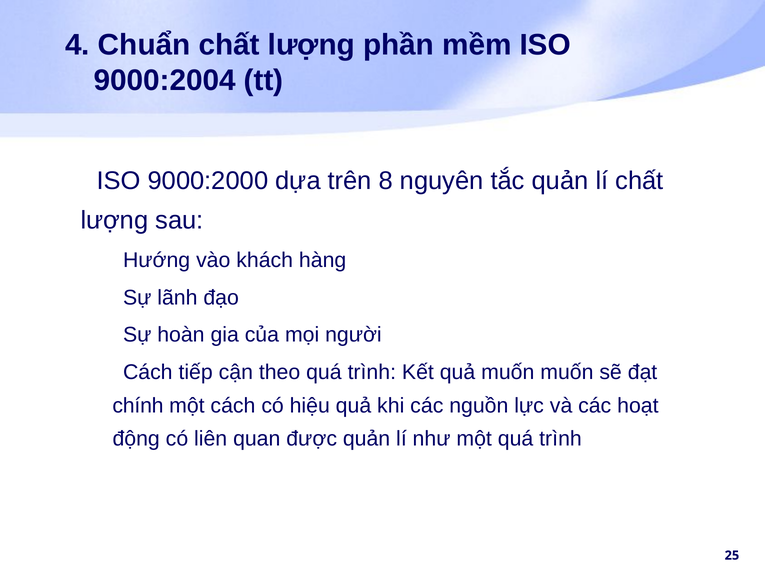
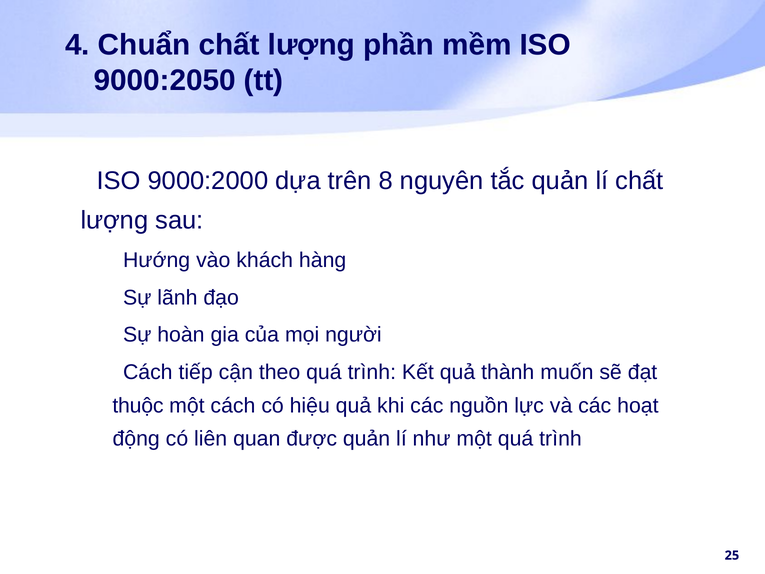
9000:2004: 9000:2004 -> 9000:2050 (165, 80)
quả muốn: muốn -> thành (508, 372)
chính: chính -> thuộc (138, 405)
